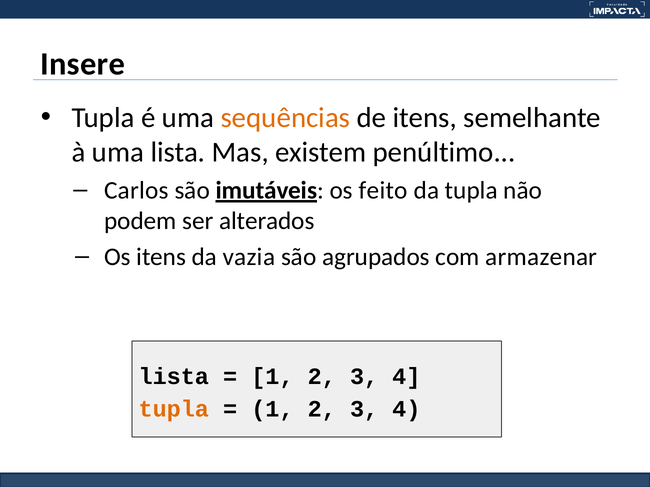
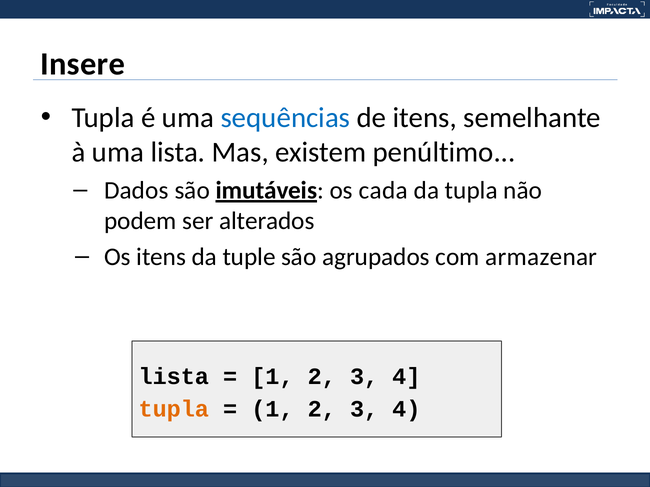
sequências colour: orange -> blue (285, 118)
Carlos: Carlos -> Dados (136, 191)
feito: feito -> cada (383, 191)
vazia: vazia -> tuple (249, 257)
